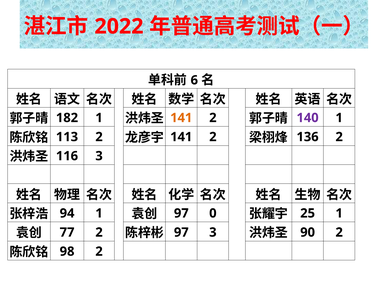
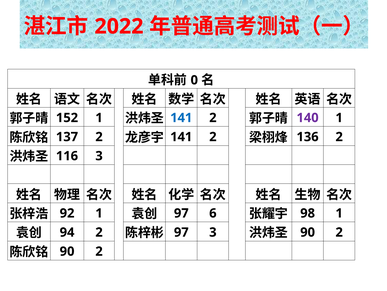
6: 6 -> 0 (194, 80)
182: 182 -> 152 (67, 117)
141 colour: orange -> blue (181, 117)
113: 113 -> 137 (67, 137)
94: 94 -> 92 (67, 213)
0: 0 -> 6 (213, 213)
25: 25 -> 98 (308, 213)
77: 77 -> 94 (67, 232)
98: 98 -> 90 (67, 251)
